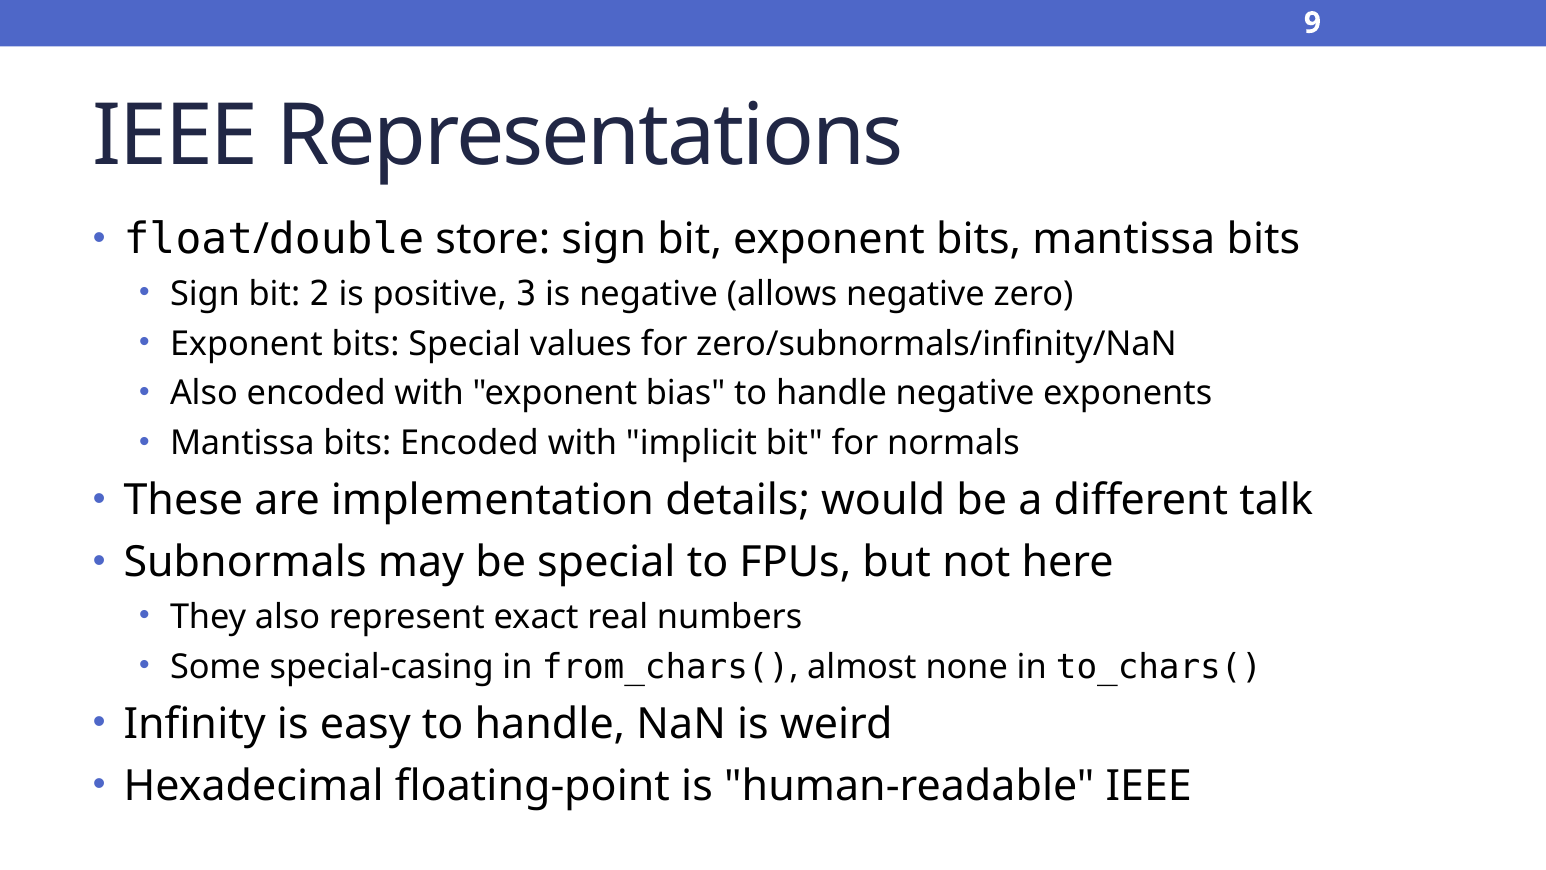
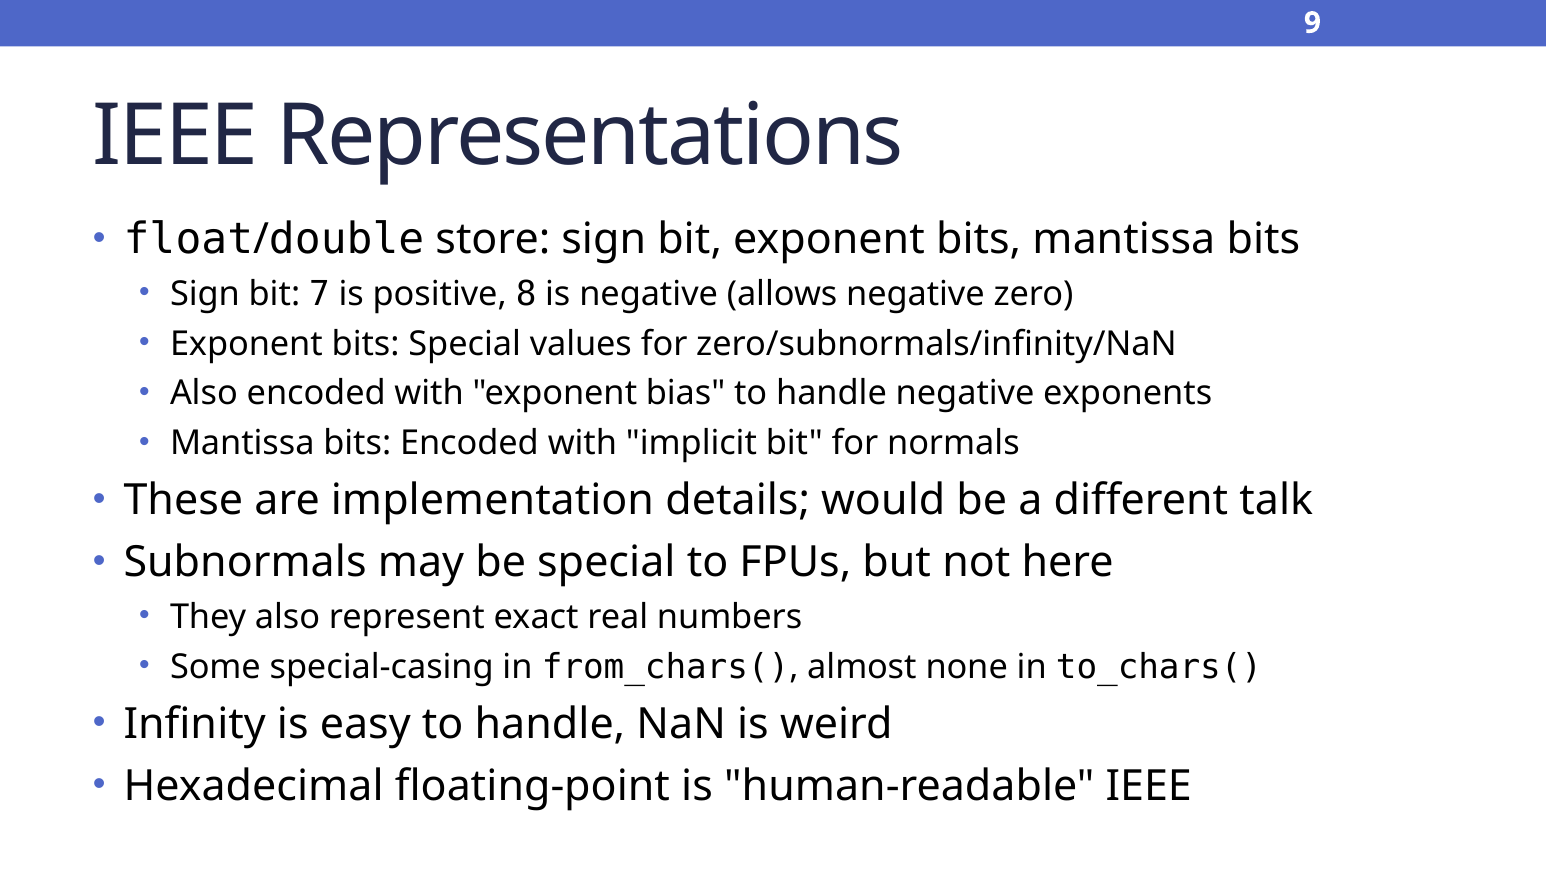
2: 2 -> 7 (320, 294)
3: 3 -> 8 (526, 294)
